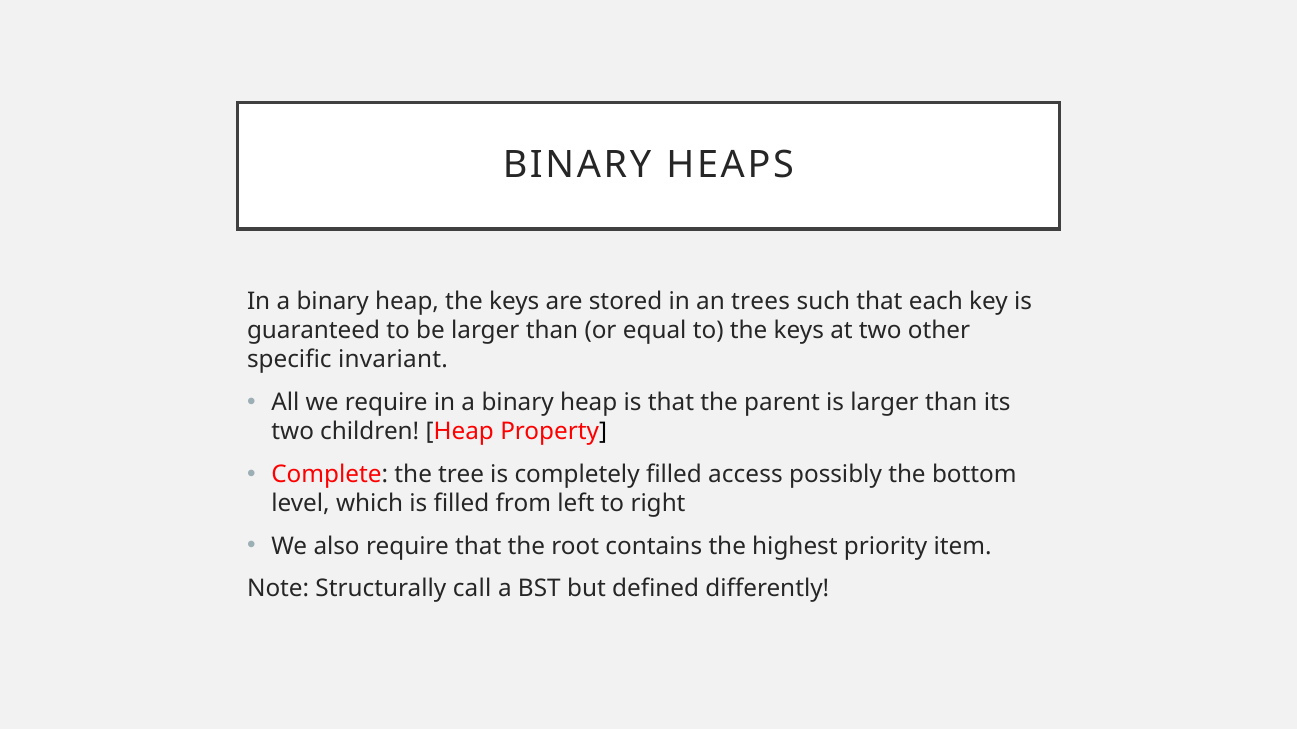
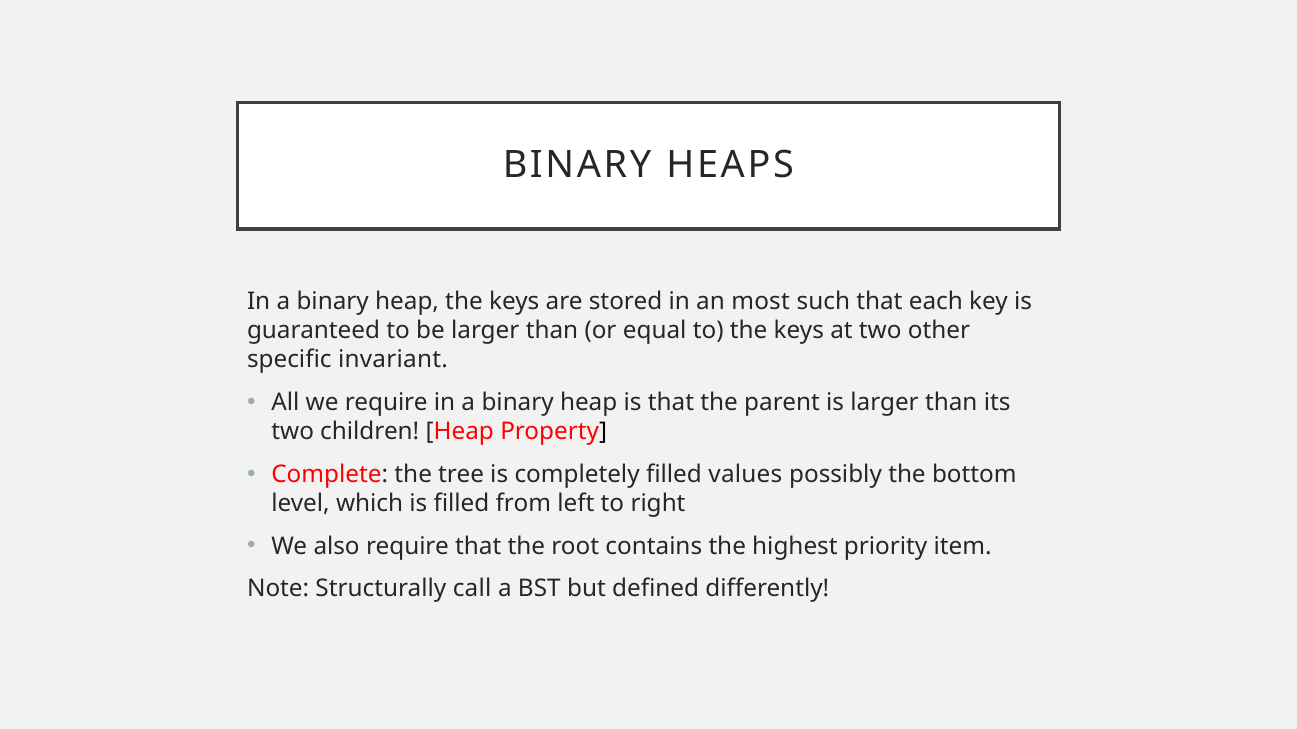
trees: trees -> most (761, 302)
access: access -> values (745, 475)
